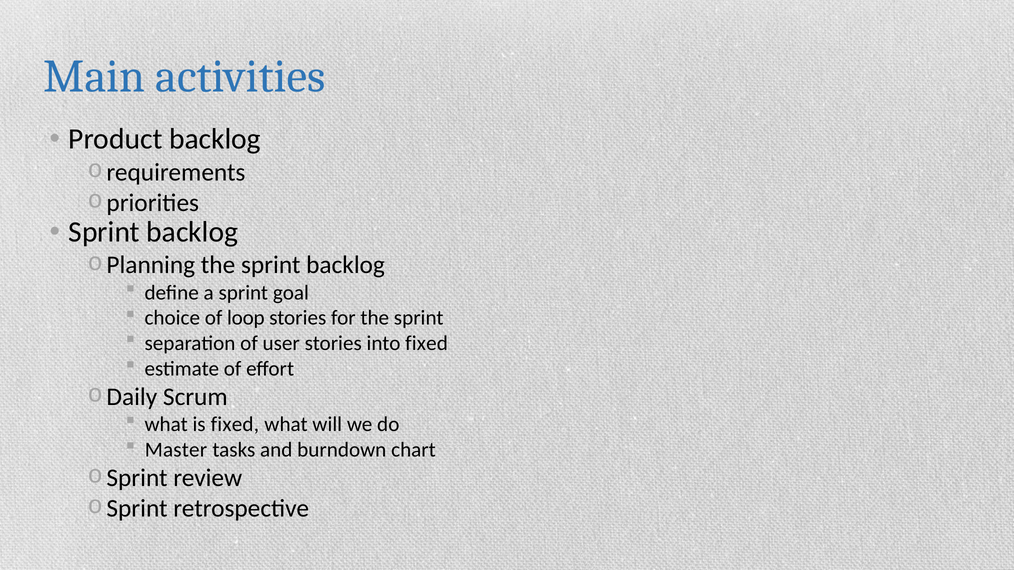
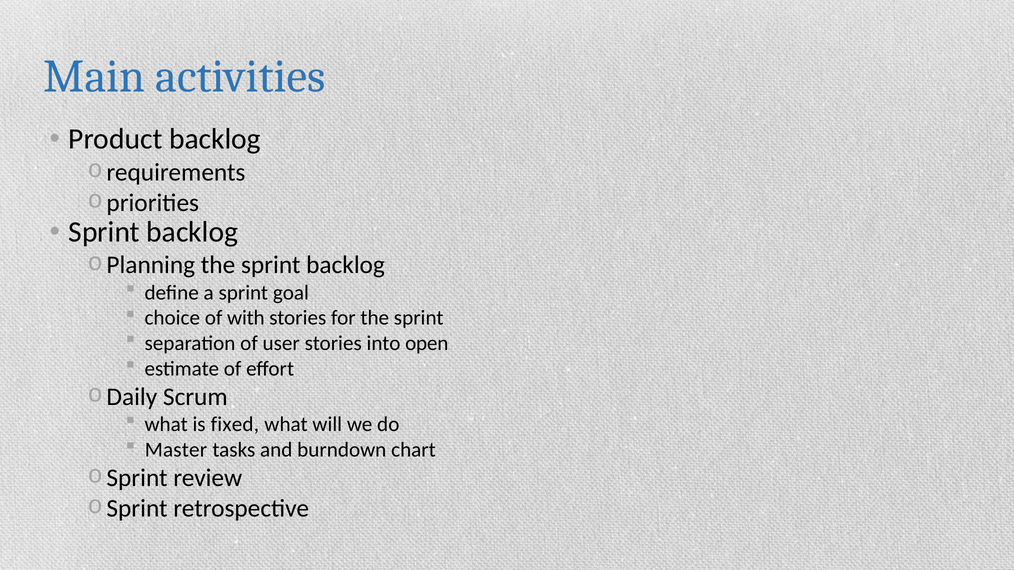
loop: loop -> with (246, 318)
into fixed: fixed -> open (427, 344)
